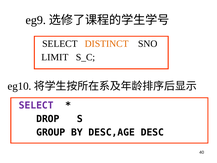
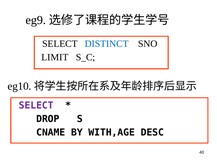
DISTINCT colour: orange -> blue (107, 44)
GROUP: GROUP -> CNAME (51, 132)
DESC,AGE: DESC,AGE -> WITH,AGE (112, 132)
